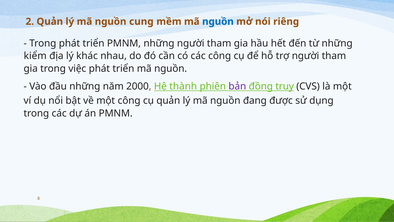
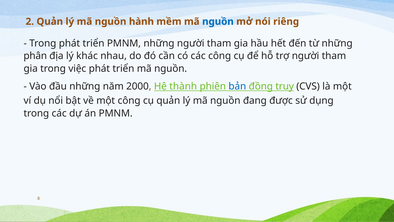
cung: cung -> hành (141, 22)
kiểm: kiểm -> phân (35, 56)
bản colour: purple -> blue (237, 86)
